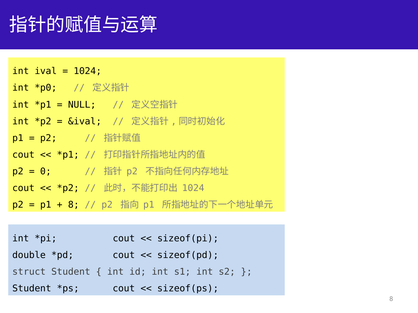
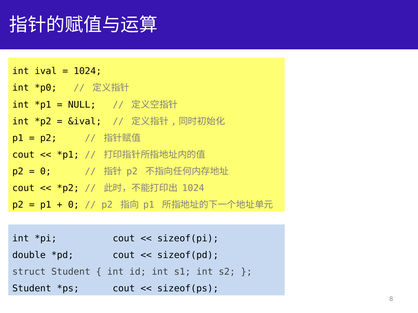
8: 8 -> 0 (74, 205)
